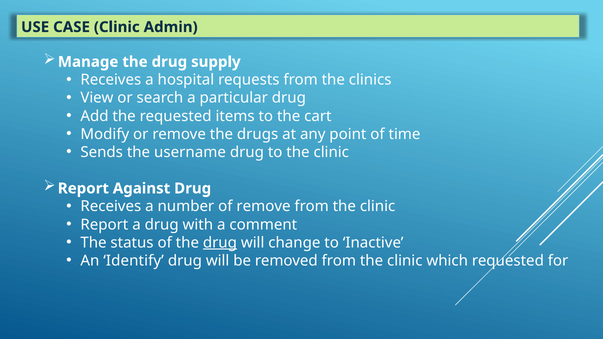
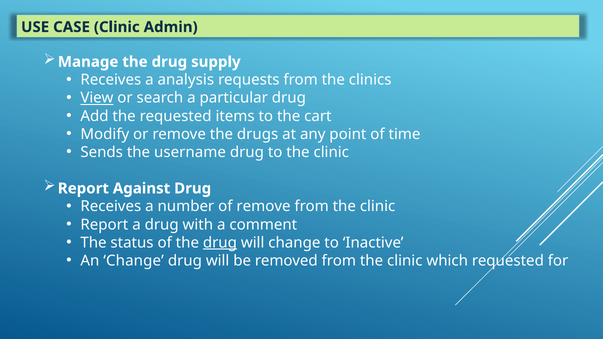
hospital: hospital -> analysis (186, 80)
View underline: none -> present (97, 98)
An Identify: Identify -> Change (134, 261)
